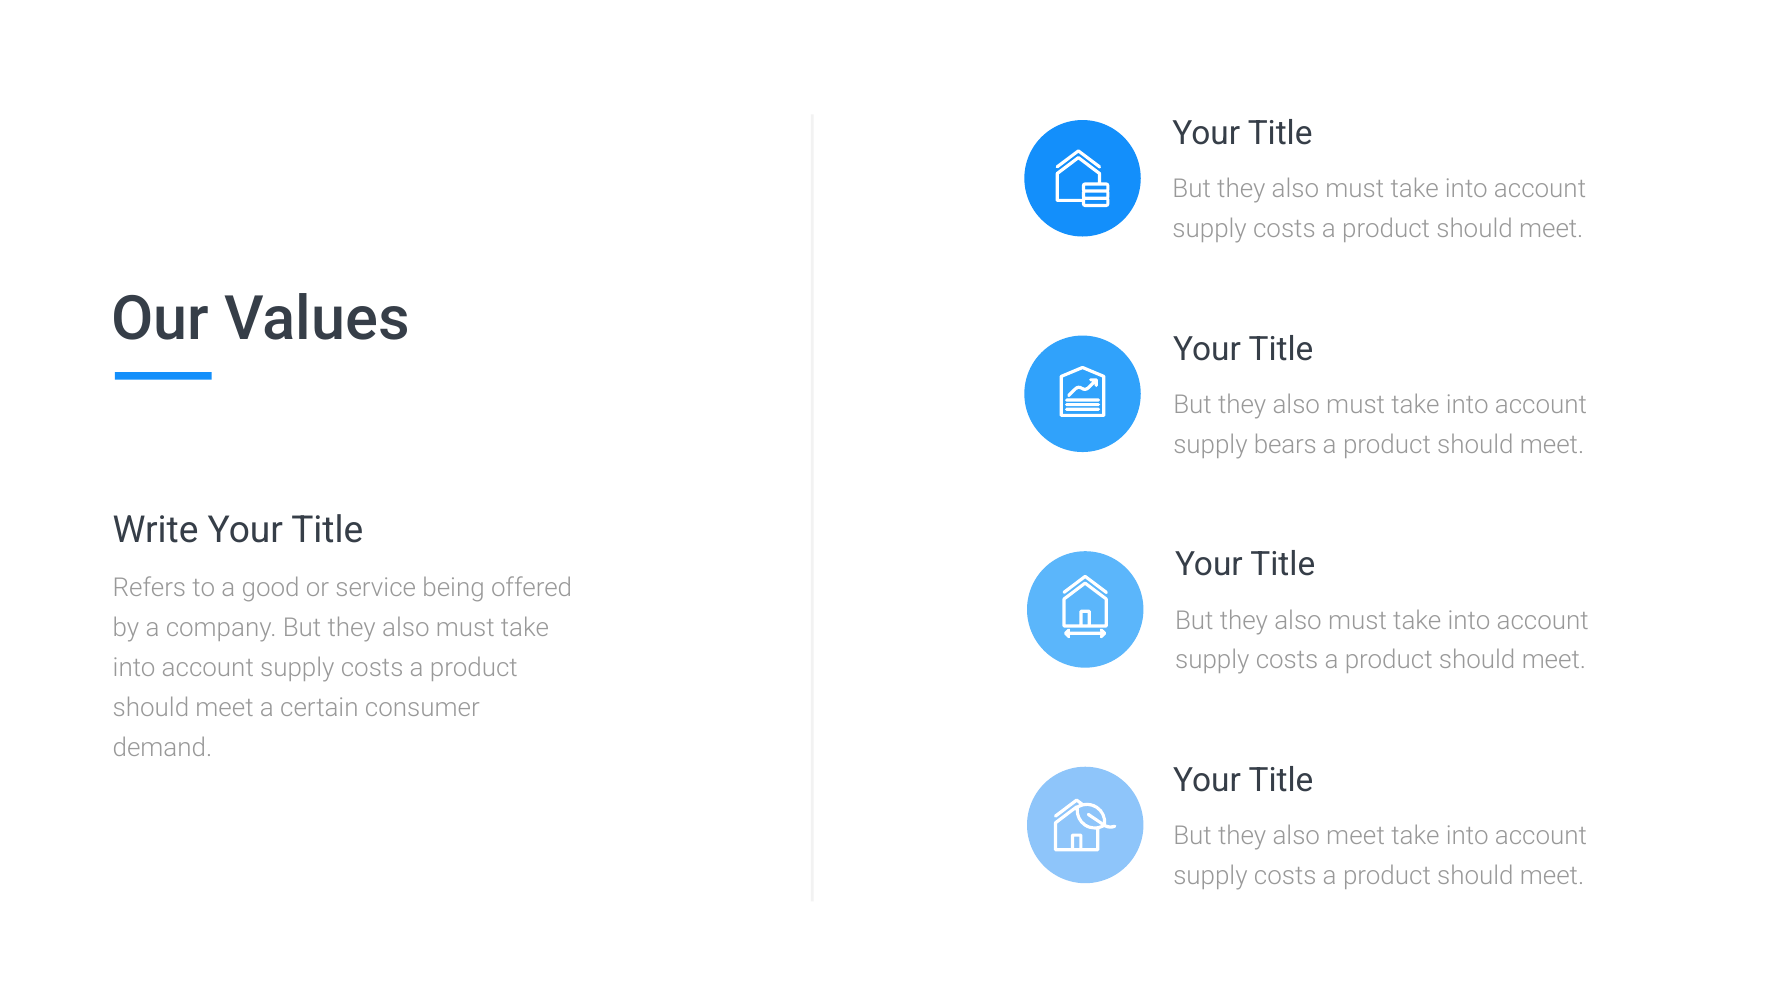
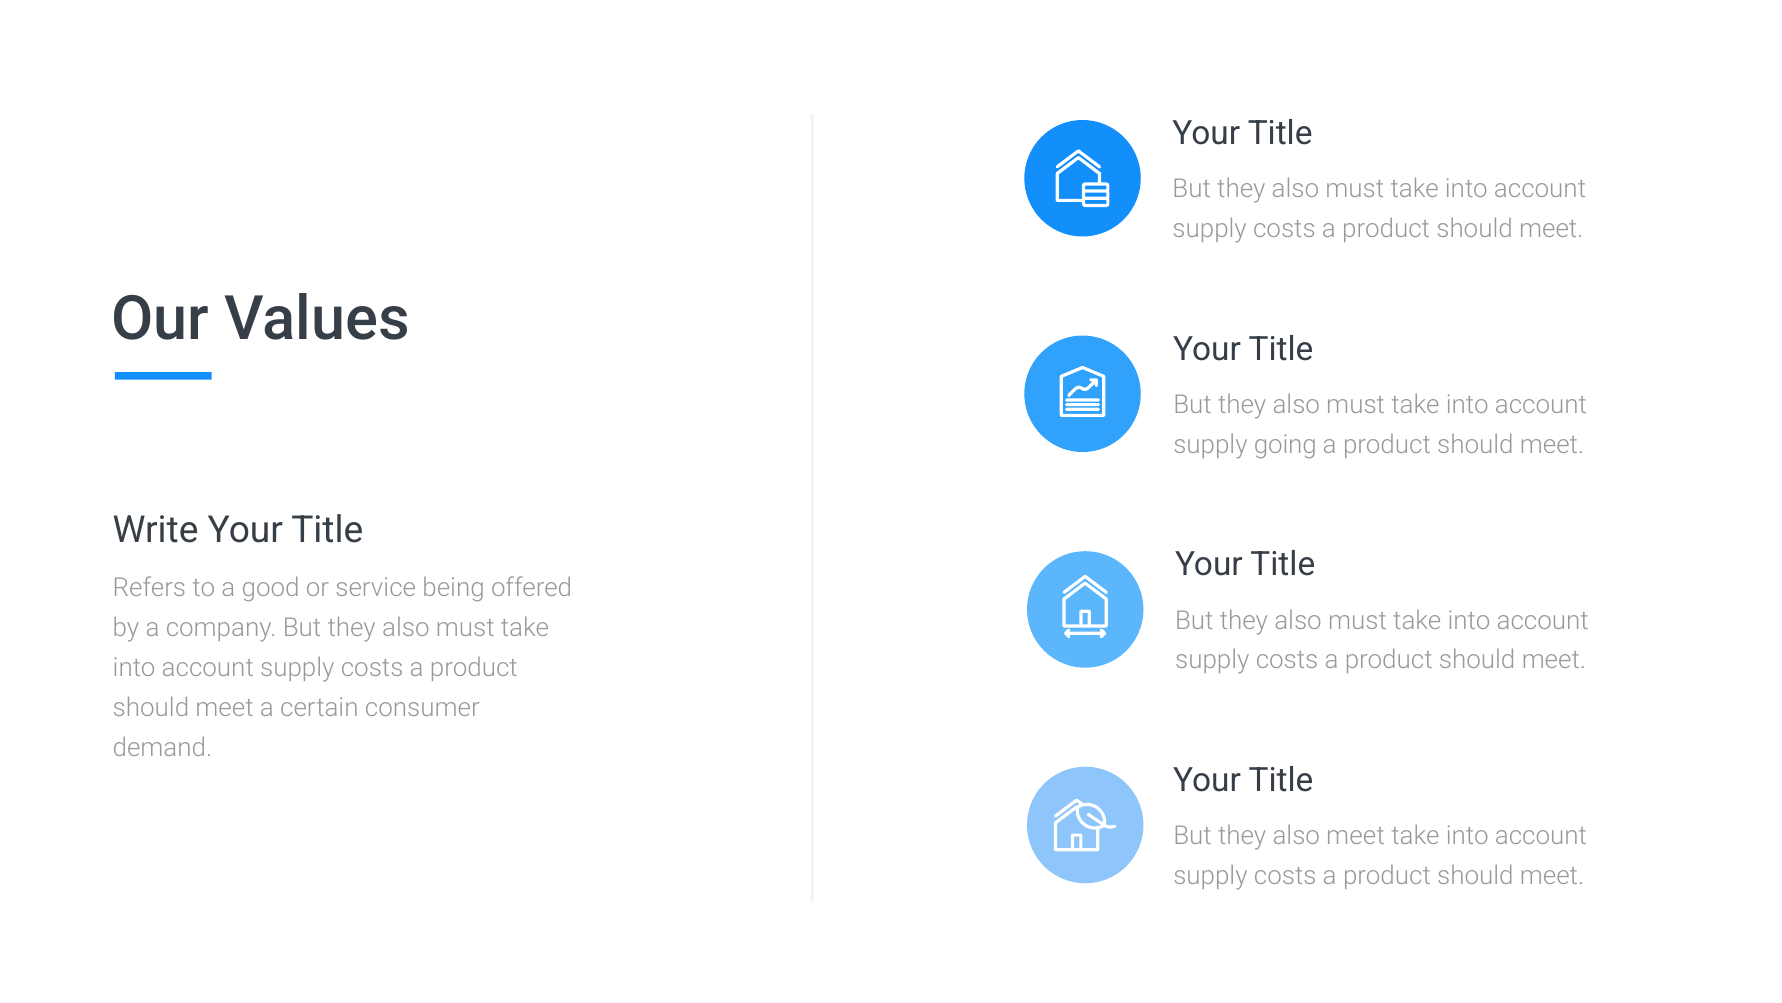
bears: bears -> going (1285, 445)
